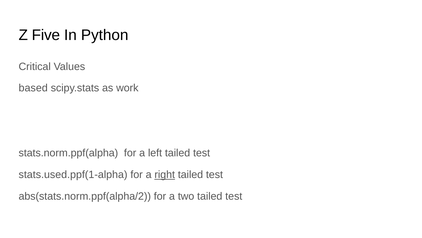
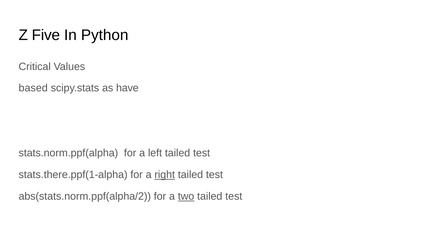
work: work -> have (127, 88)
stats.used.ppf(1-alpha: stats.used.ppf(1-alpha -> stats.there.ppf(1-alpha (73, 174)
two underline: none -> present (186, 196)
